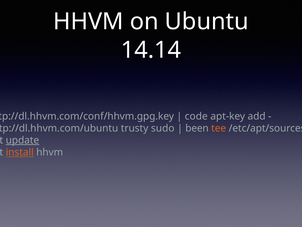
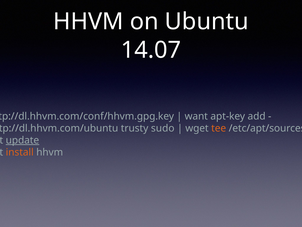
14.14: 14.14 -> 14.07 (151, 50)
code: code -> want (196, 116)
been: been -> wget (197, 128)
install underline: present -> none (20, 152)
